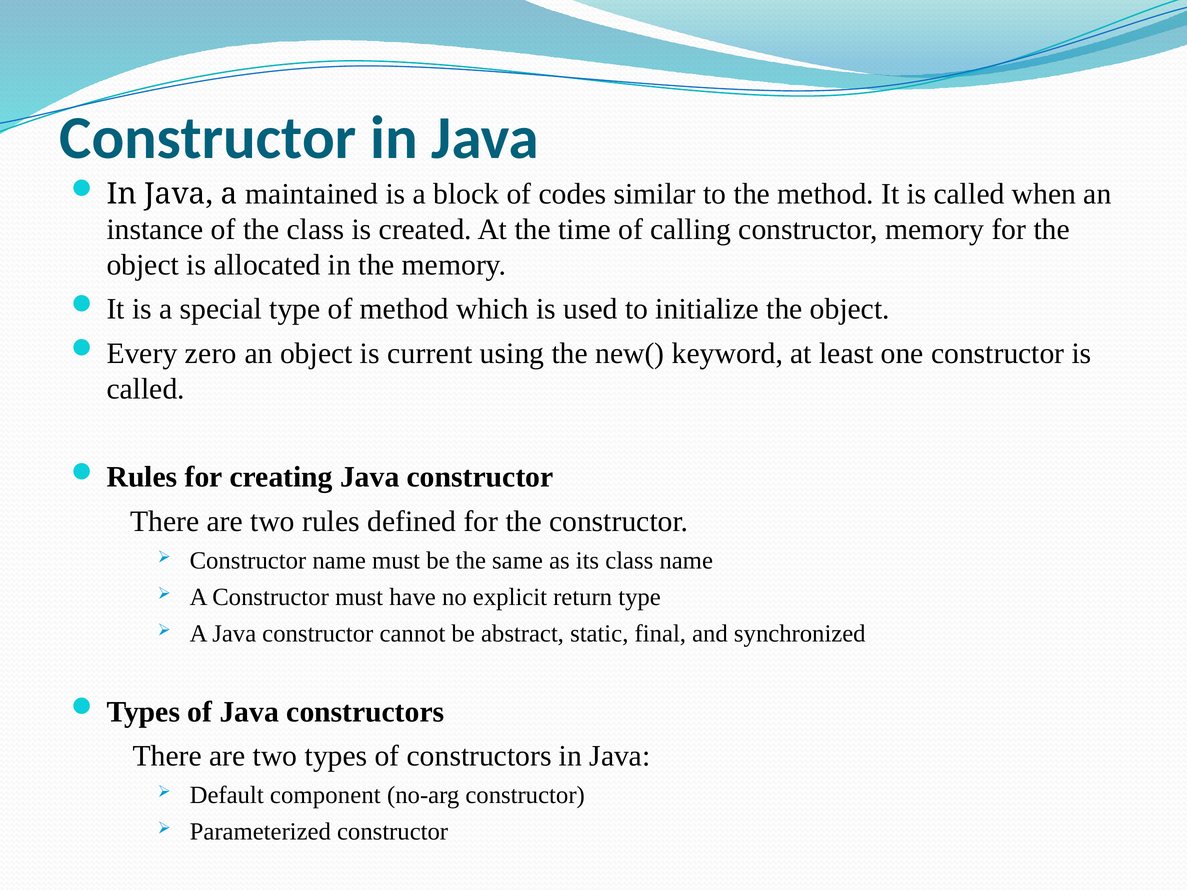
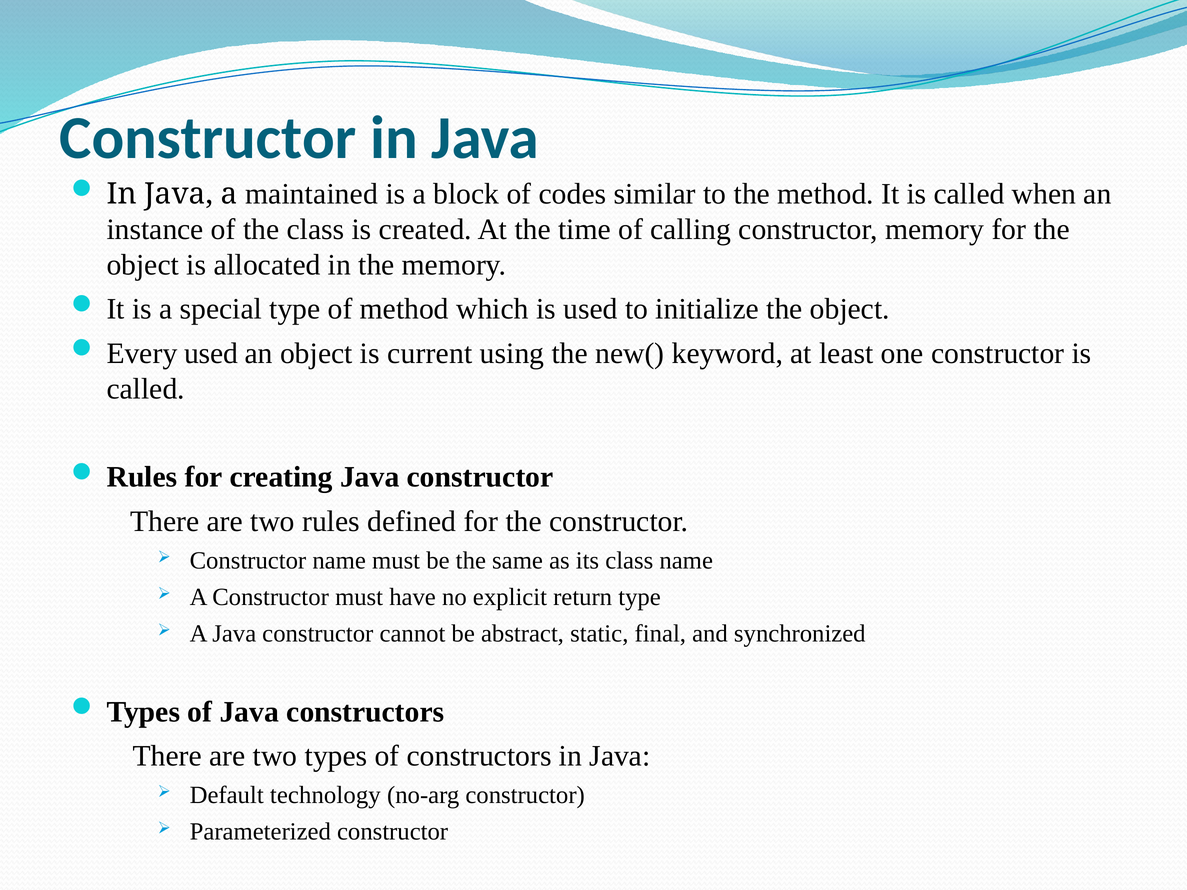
Every zero: zero -> used (211, 353)
component: component -> technology (325, 795)
